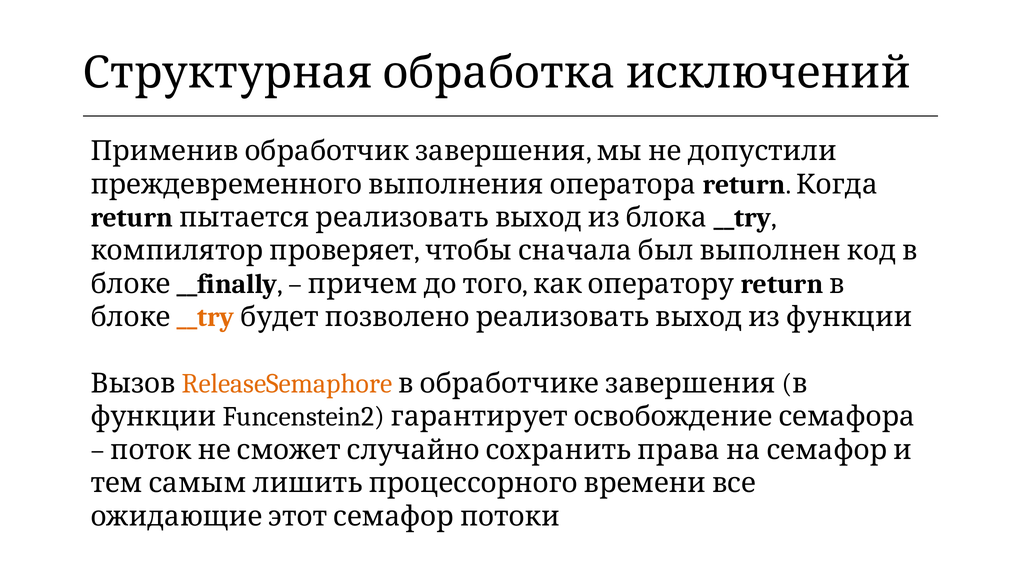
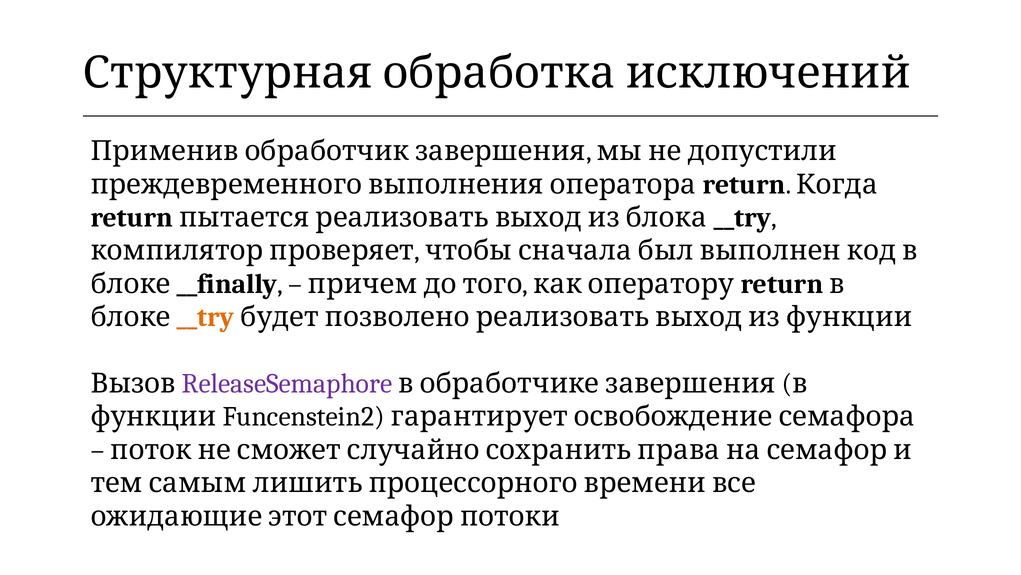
ReleaseSemaphore colour: orange -> purple (287, 383)
